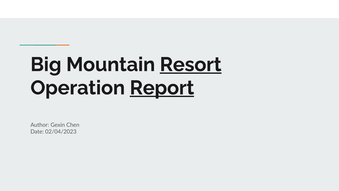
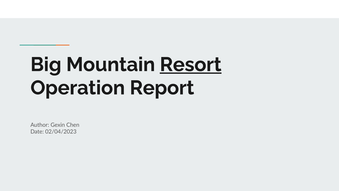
Report underline: present -> none (162, 88)
